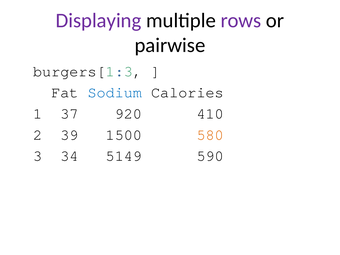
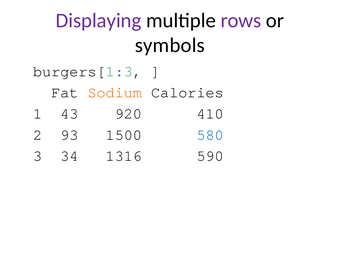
pairwise: pairwise -> symbols (170, 45)
Sodium colour: blue -> orange (115, 92)
37: 37 -> 43 (69, 114)
39: 39 -> 93 (69, 135)
580 colour: orange -> blue (210, 135)
5149: 5149 -> 1316 (124, 156)
